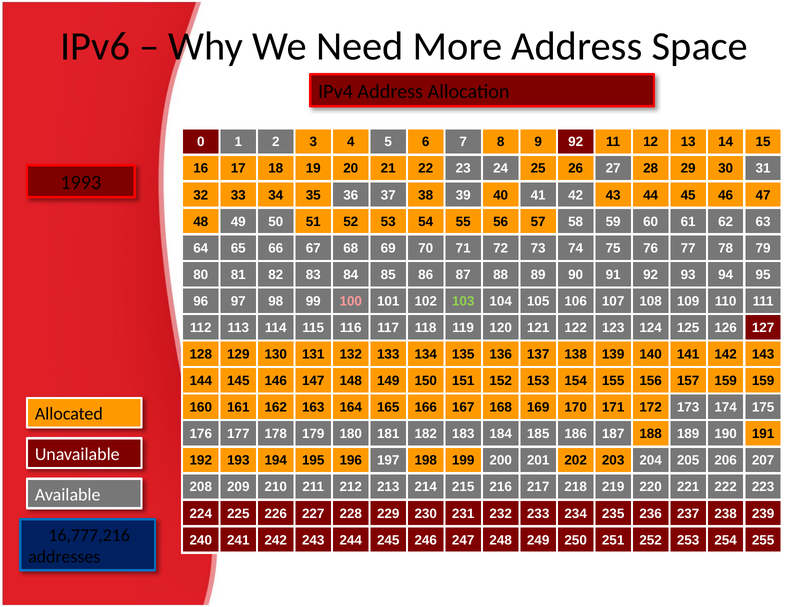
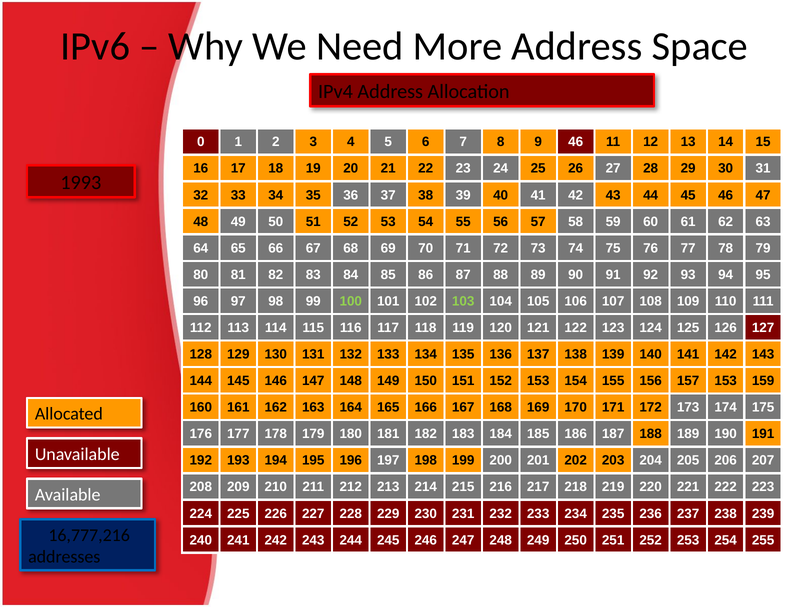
9 92: 92 -> 46 (576, 142)
100 colour: pink -> light green (351, 301)
157 159: 159 -> 153 (726, 381)
